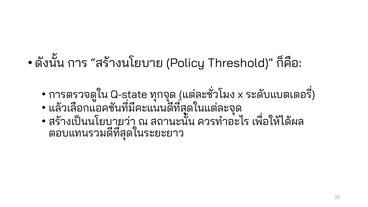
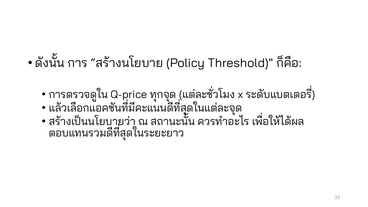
Q-state: Q-state -> Q-price (129, 94)
